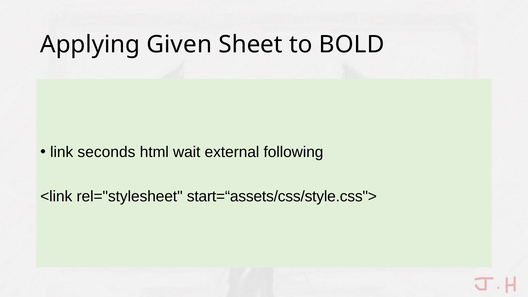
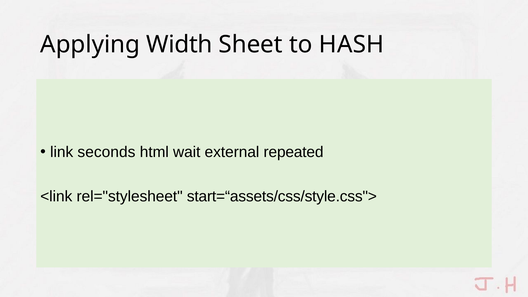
Given: Given -> Width (179, 44)
BOLD: BOLD -> HASH (352, 44)
following: following -> repeated (294, 152)
